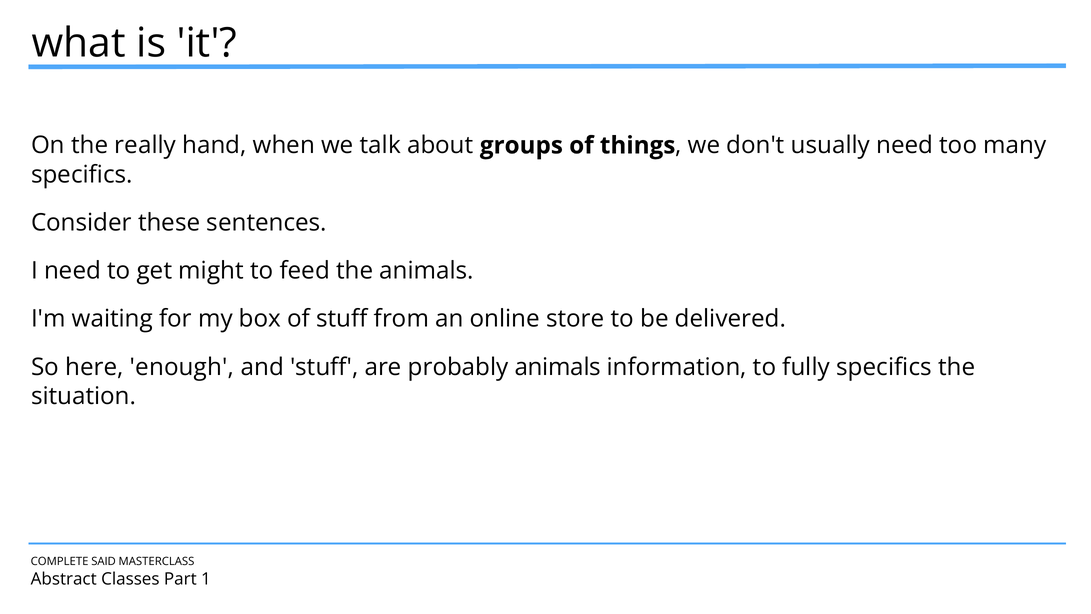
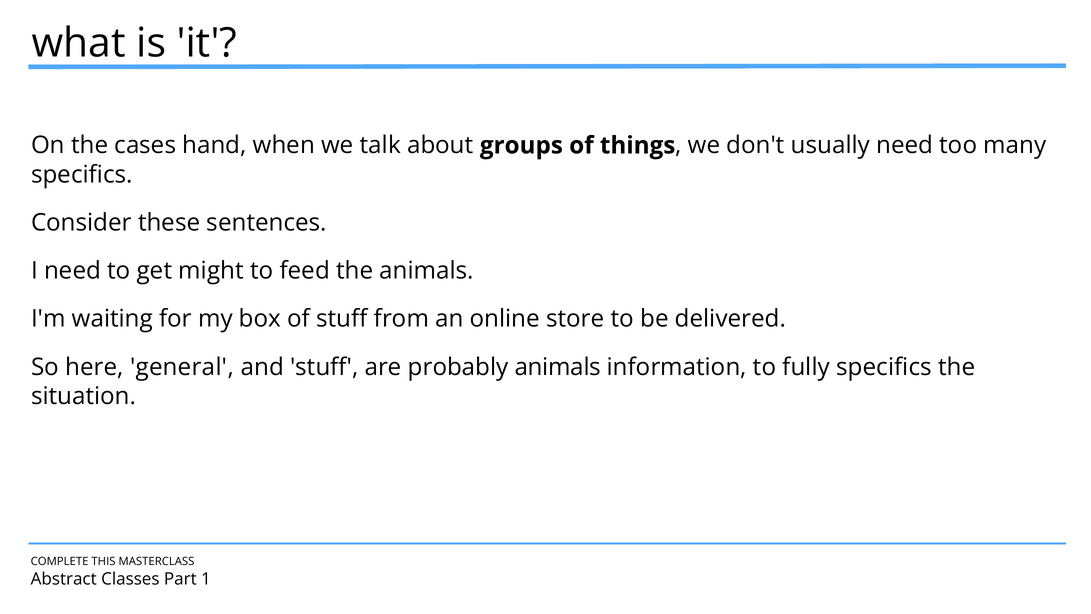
really: really -> cases (145, 145)
enough: enough -> general (182, 367)
SAID: SAID -> THIS (104, 561)
